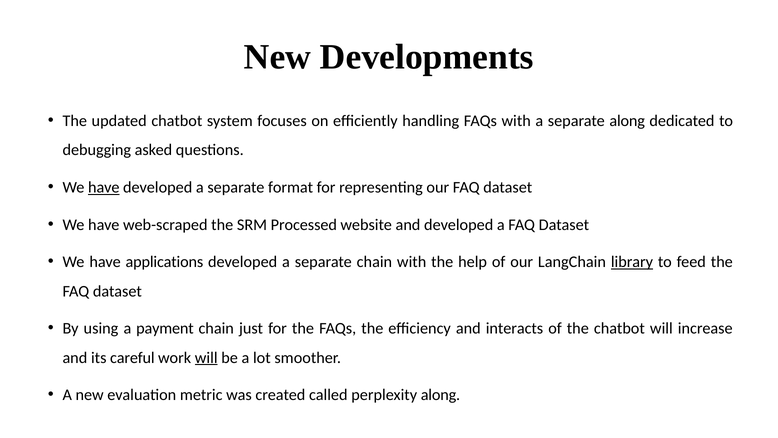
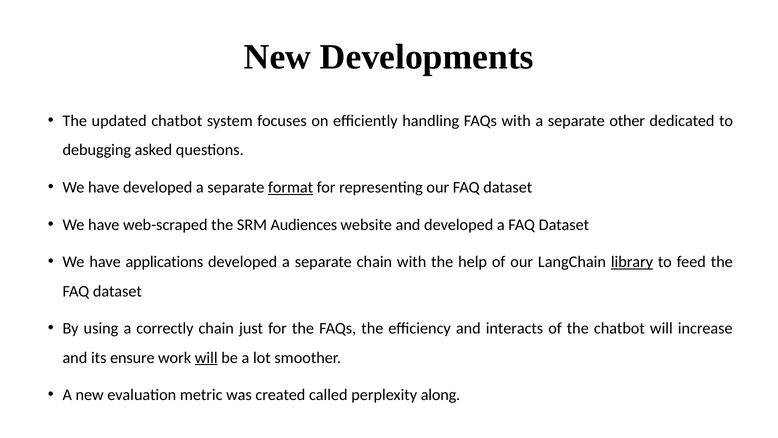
separate along: along -> other (627, 121)
have underline: present -> none (104, 187)
format underline: none -> present (291, 187)
Processed: Processed -> Audiences (304, 224)
payment: payment -> correctly (165, 328)
careful: careful -> ensure (132, 357)
